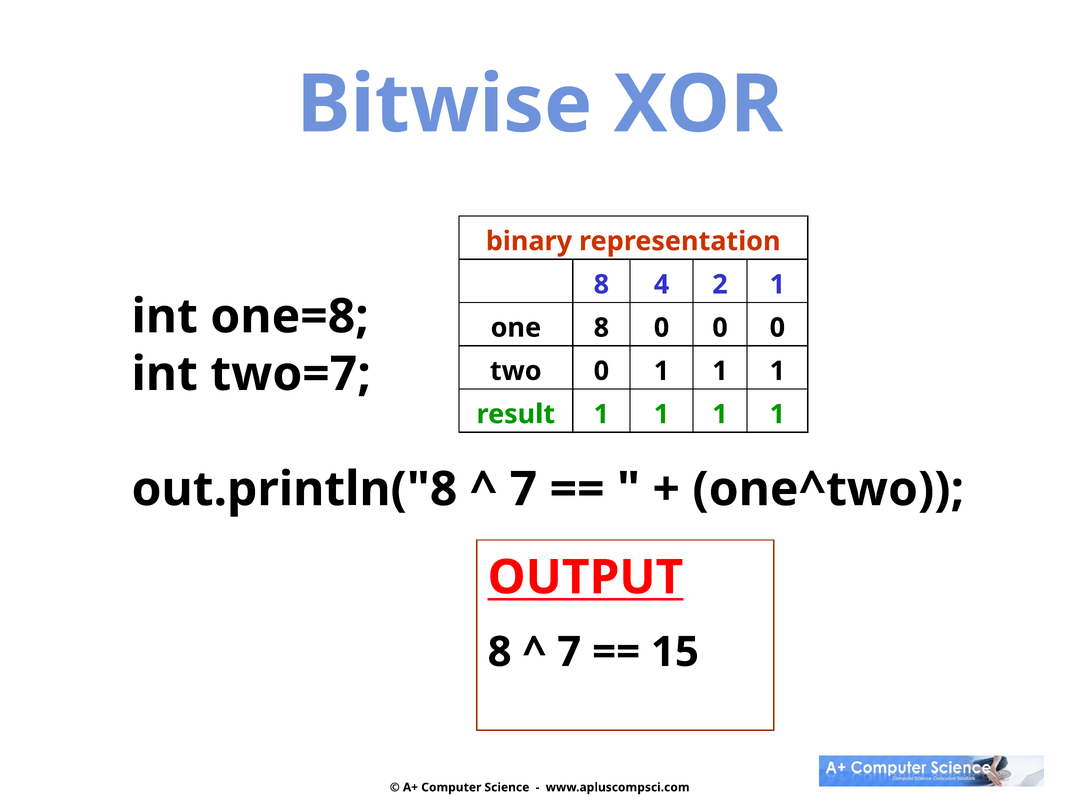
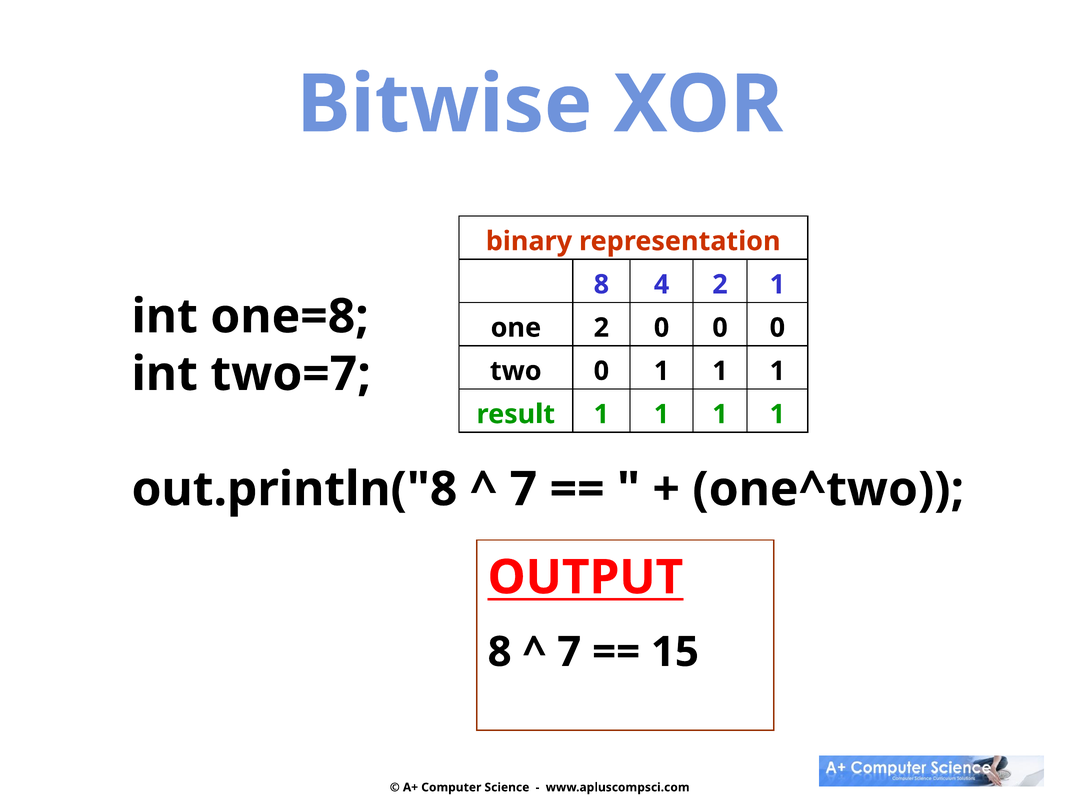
one 8: 8 -> 2 (601, 328)
